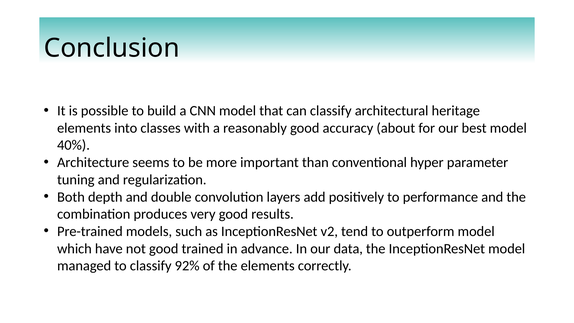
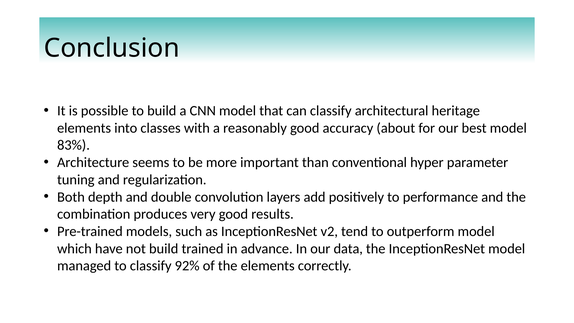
40%: 40% -> 83% (74, 145)
not good: good -> build (164, 249)
